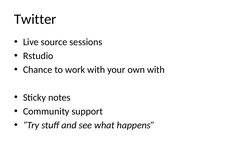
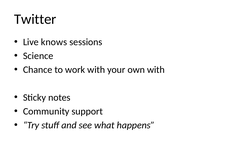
source: source -> knows (54, 42)
Rstudio: Rstudio -> Science (38, 56)
